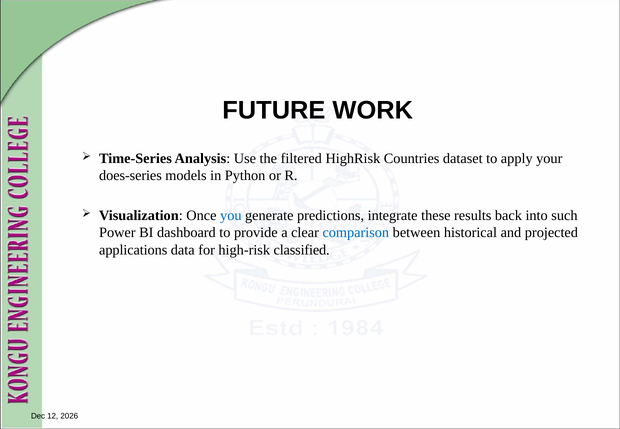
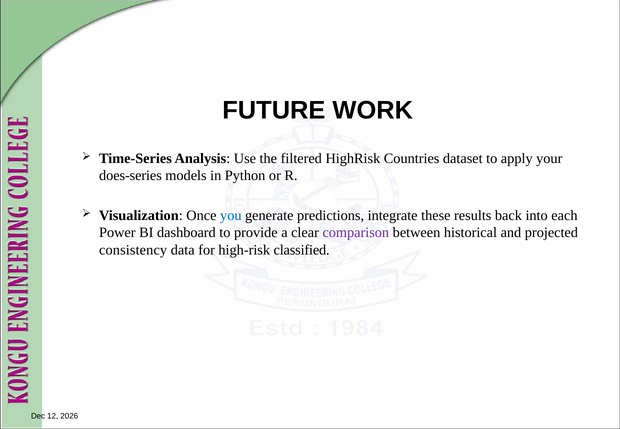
such: such -> each (564, 216)
comparison colour: blue -> purple (356, 233)
applications: applications -> consistency (133, 250)
